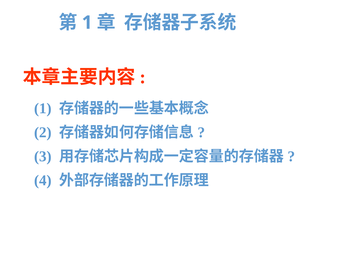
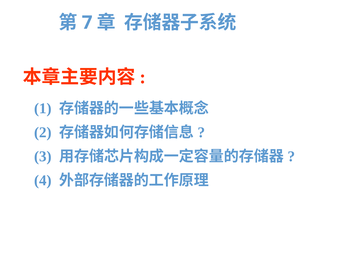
1: 1 -> 7 (87, 23)
